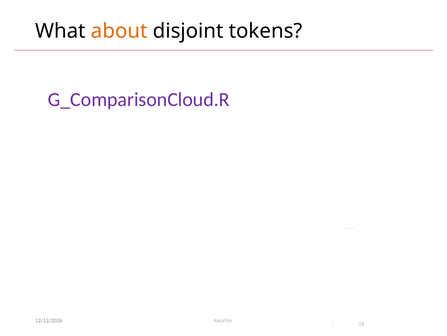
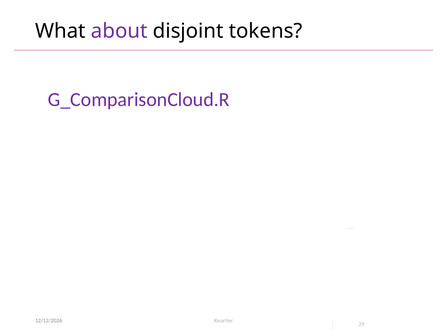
about colour: orange -> purple (119, 31)
